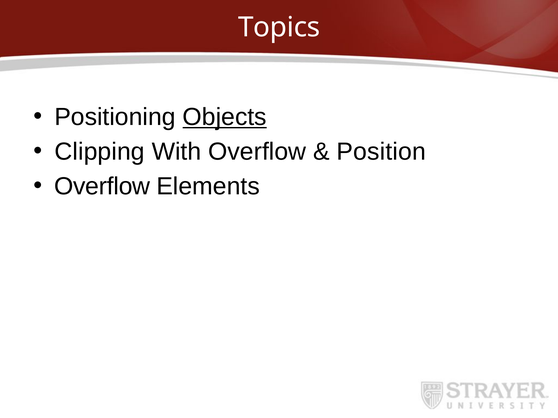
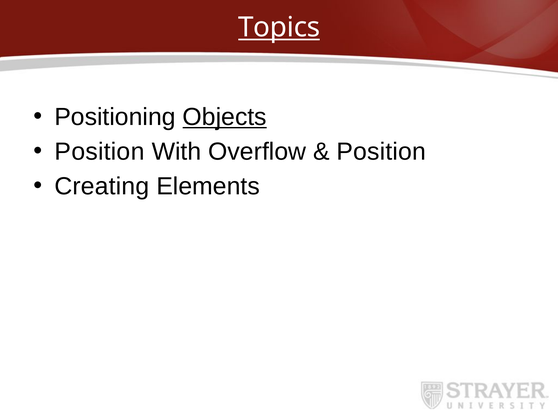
Topics underline: none -> present (279, 28)
Clipping: Clipping -> Position (100, 152)
Overflow: Overflow -> Creating (102, 187)
